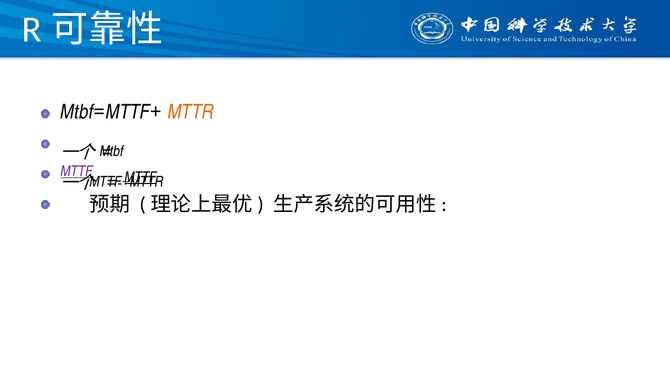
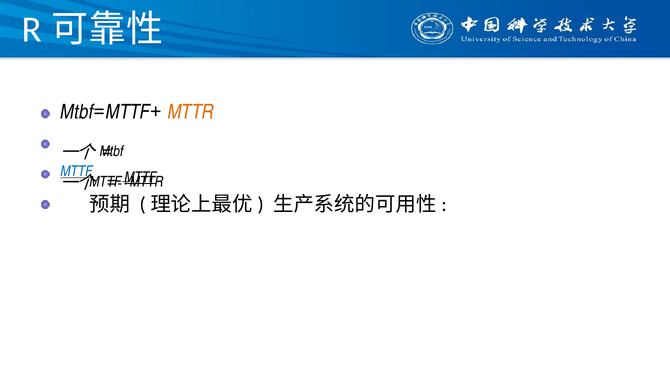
MTTF colour: purple -> blue (76, 171)
